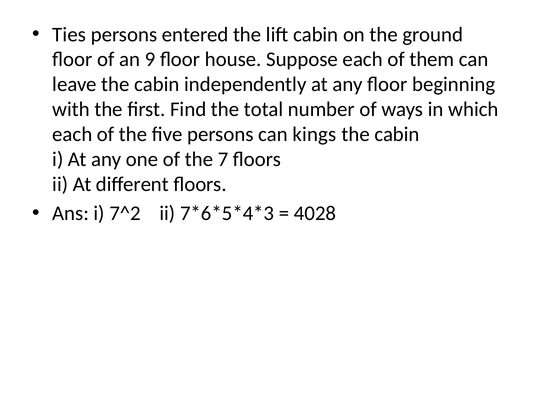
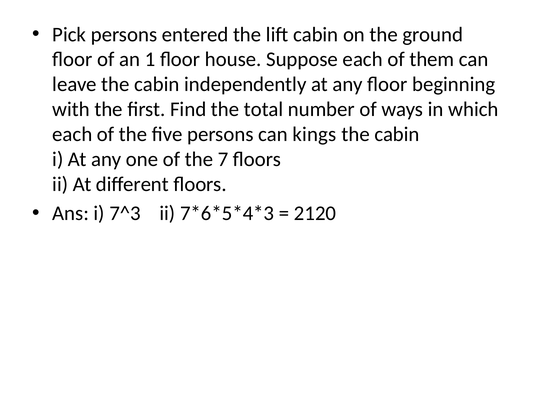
Ties: Ties -> Pick (69, 34)
9: 9 -> 1 (150, 59)
7^2: 7^2 -> 7^3 (125, 213)
4028: 4028 -> 2120 (315, 213)
